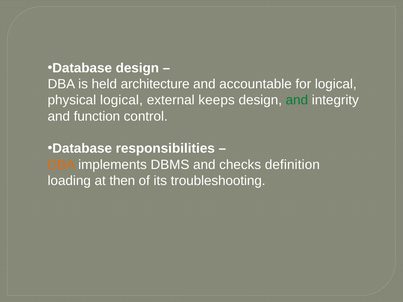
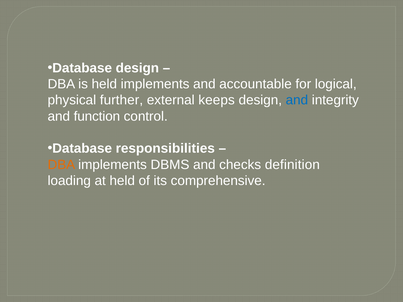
held architecture: architecture -> implements (155, 84)
physical logical: logical -> further (121, 100)
and colour: green -> blue (297, 100)
at then: then -> held (122, 181)
troubleshooting: troubleshooting -> comprehensive (218, 181)
